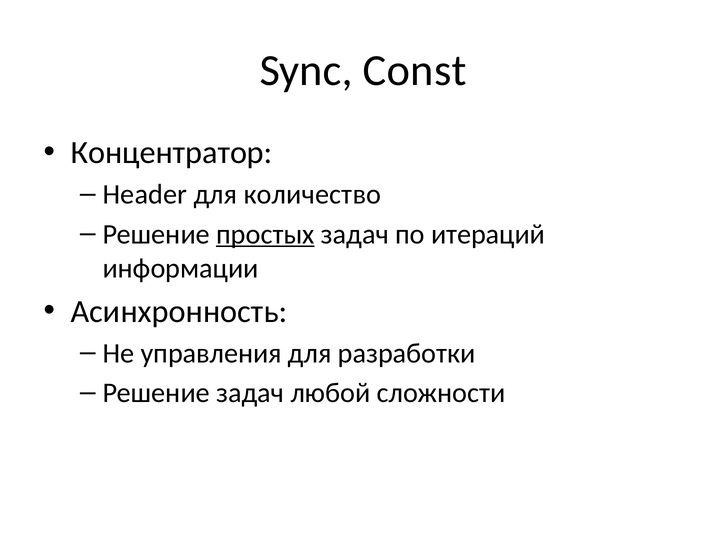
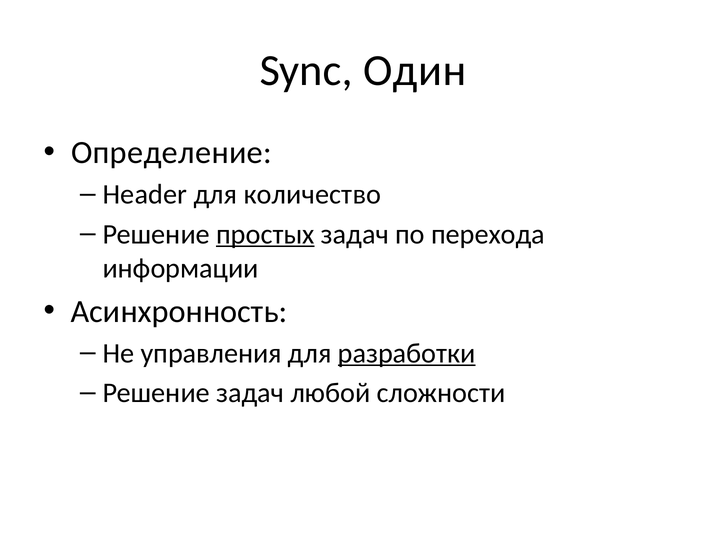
Const: Const -> Один (415, 70)
Концентратор: Концентратор -> Определение (171, 153)
итераций: итераций -> перехода (488, 234)
разработки underline: none -> present (407, 353)
